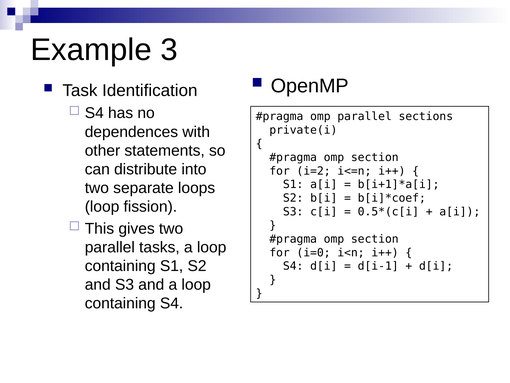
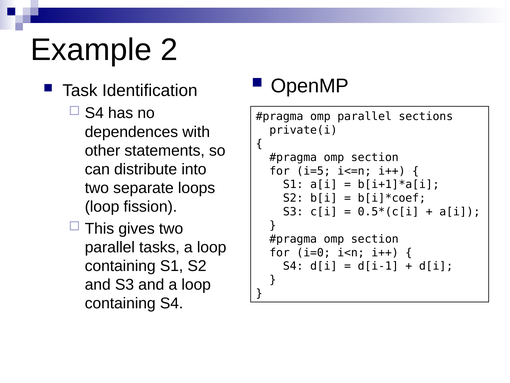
3: 3 -> 2 (169, 50)
i=2: i=2 -> i=5 (314, 171)
